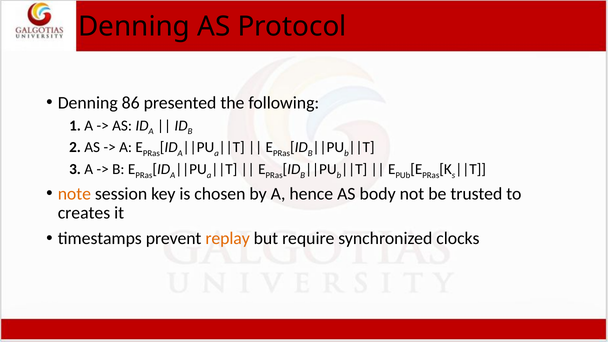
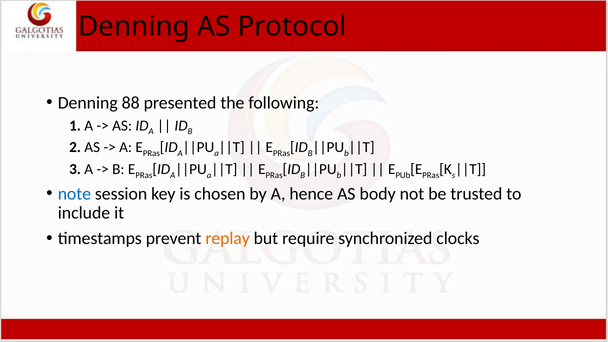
86: 86 -> 88 (131, 103)
note colour: orange -> blue (74, 194)
creates: creates -> include (84, 213)
